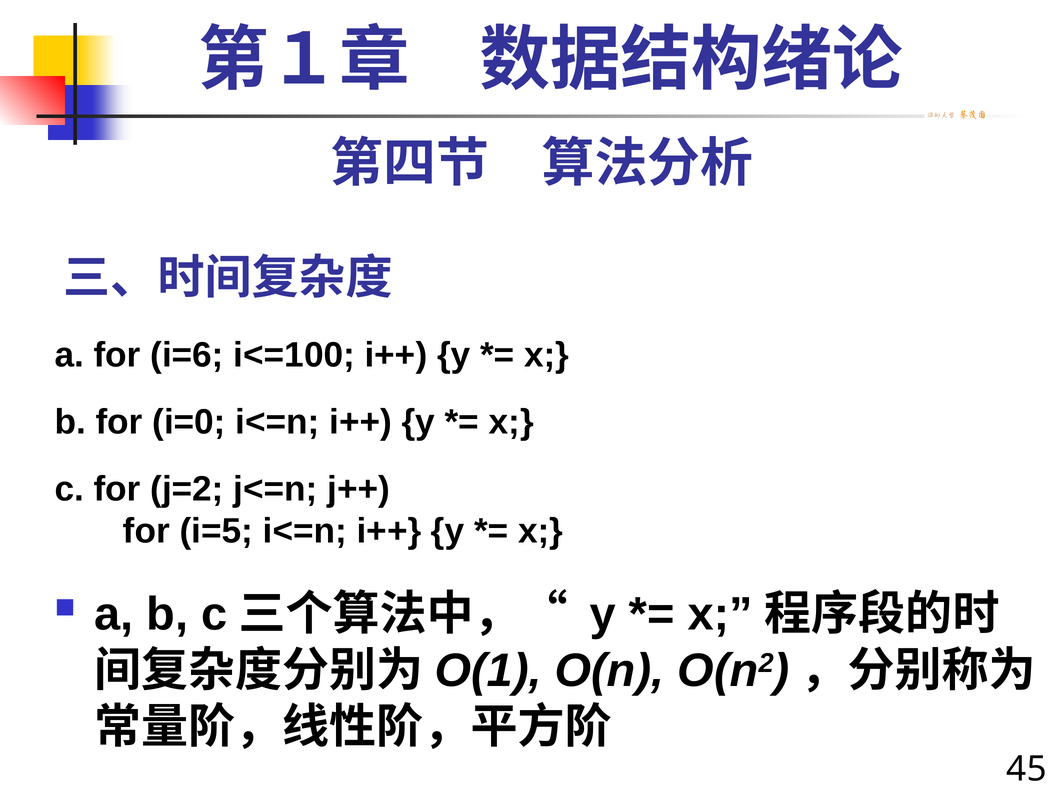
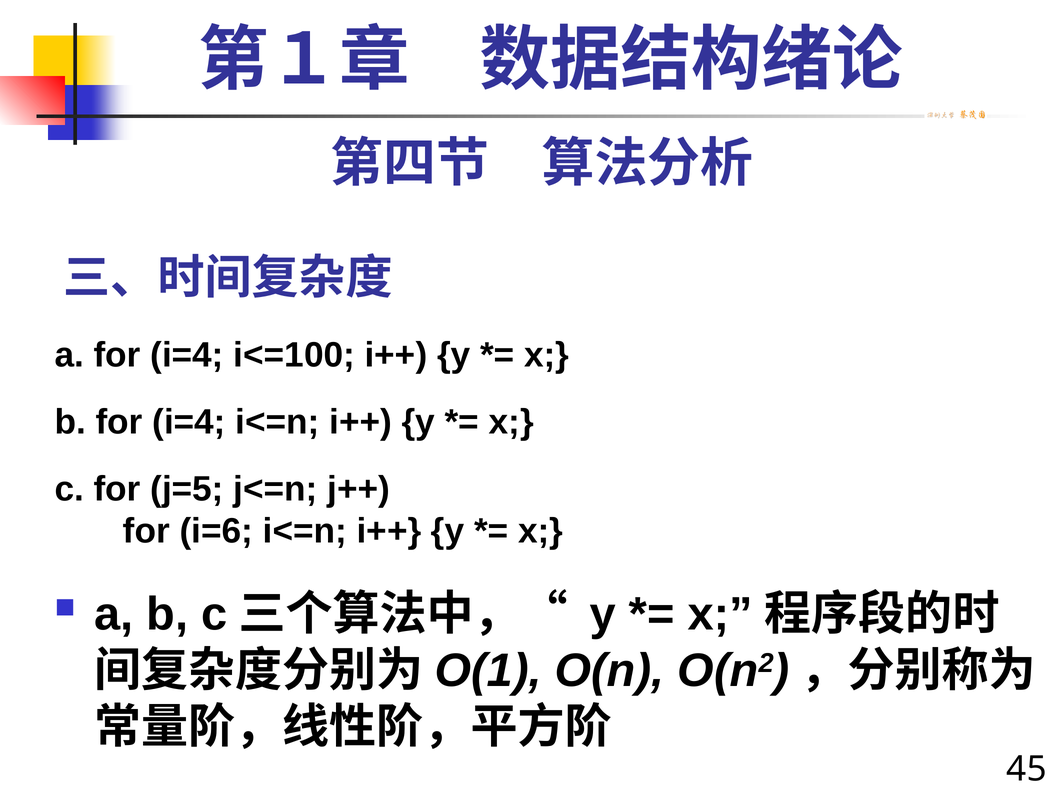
a for i=6: i=6 -> i=4 (187, 355)
b for i=0: i=0 -> i=4 (189, 422)
j=2: j=2 -> j=5 (187, 489)
i=5: i=5 -> i=6 (216, 531)
